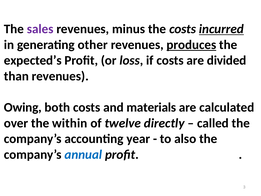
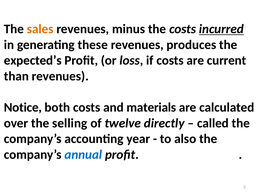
sales colour: purple -> orange (40, 29)
other: other -> these (93, 45)
produces underline: present -> none (191, 45)
divided: divided -> current (227, 60)
Owing: Owing -> Notice (23, 107)
within: within -> selling (70, 123)
